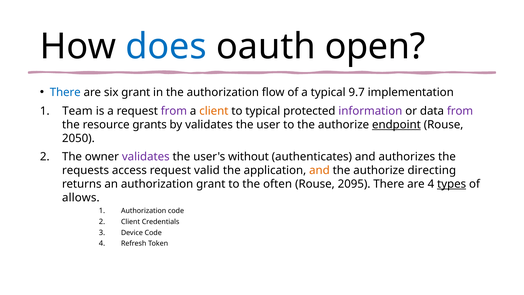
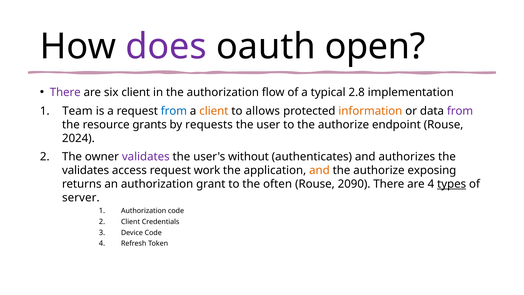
does colour: blue -> purple (166, 47)
There colour: blue -> purple (65, 92)
six grant: grant -> client (136, 92)
9.7: 9.7 -> 2.8 (357, 92)
from colour: purple -> blue (174, 111)
to typical: typical -> allows (263, 111)
information colour: purple -> orange (370, 111)
by validates: validates -> requests (209, 125)
endpoint underline: present -> none (396, 125)
2050: 2050 -> 2024 (78, 138)
requests: requests -> validates (86, 170)
valid: valid -> work (207, 170)
directing: directing -> exposing (432, 170)
2095: 2095 -> 2090 (354, 184)
allows: allows -> server (81, 198)
